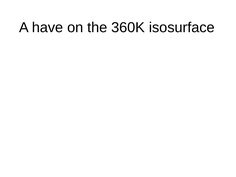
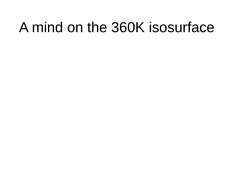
have: have -> mind (48, 28)
